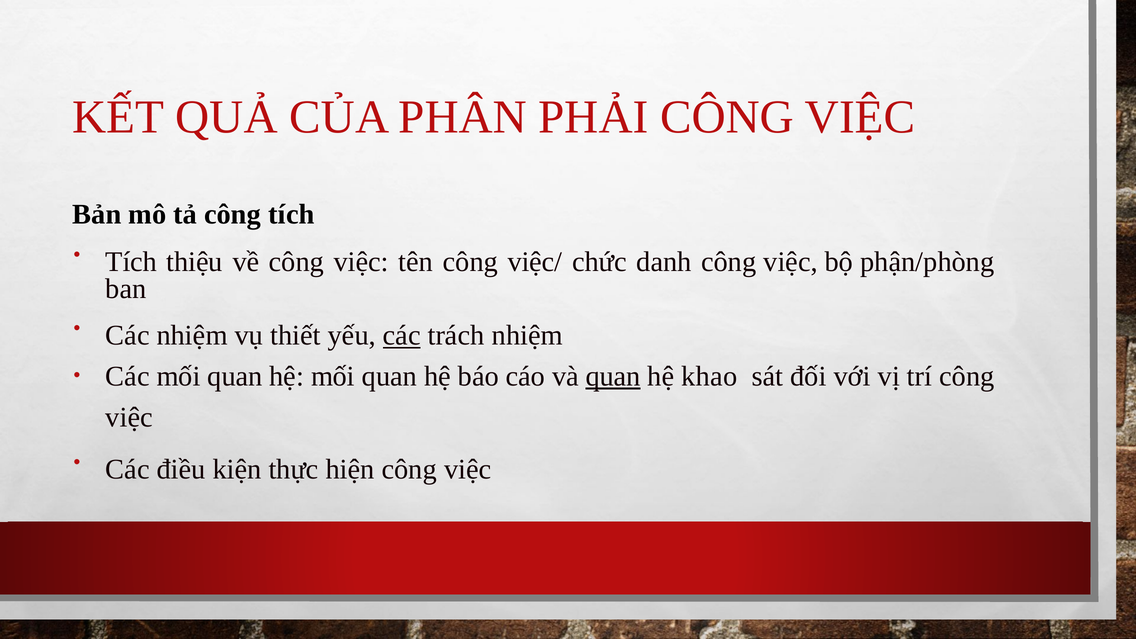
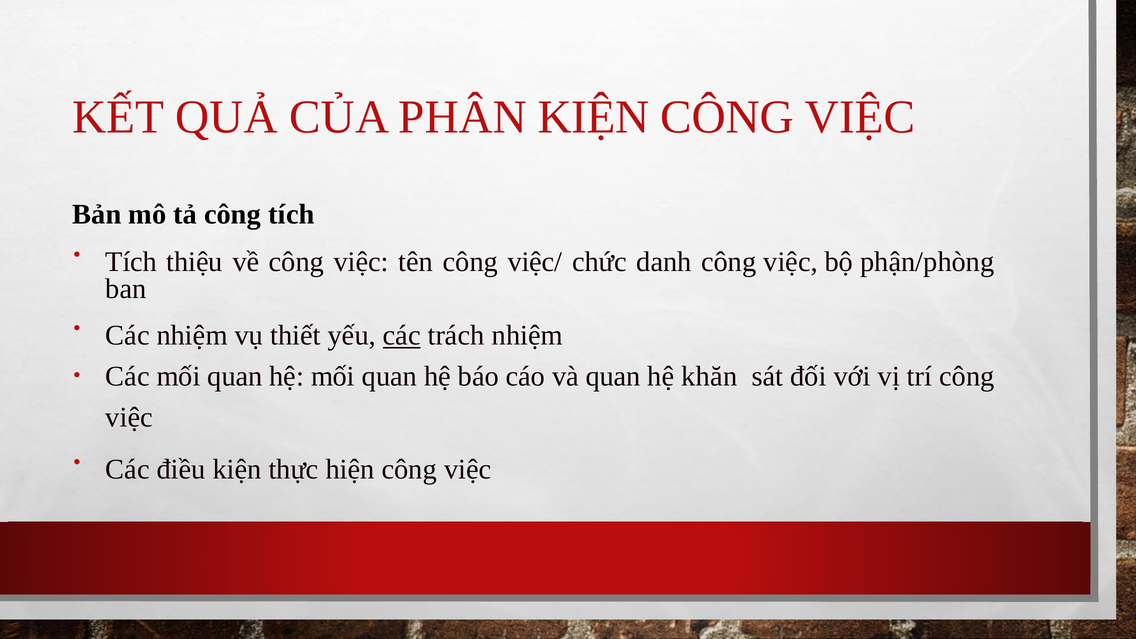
PHÂN PHẢI: PHẢI -> KIỆN (594, 117)
quan underline: present -> none (613, 376)
khao: khao -> khăn (709, 376)
